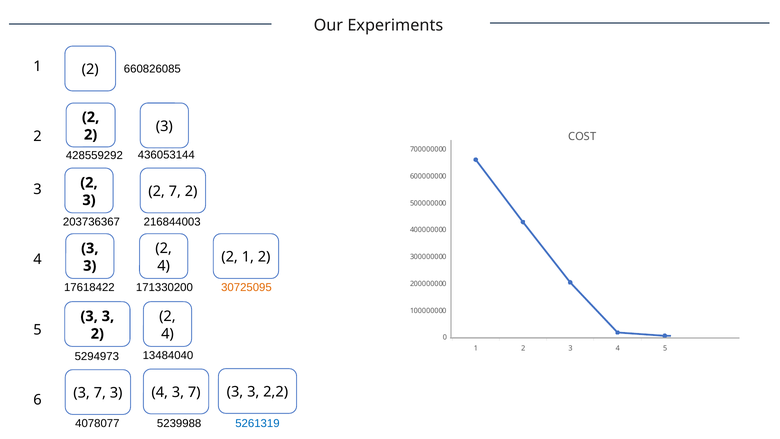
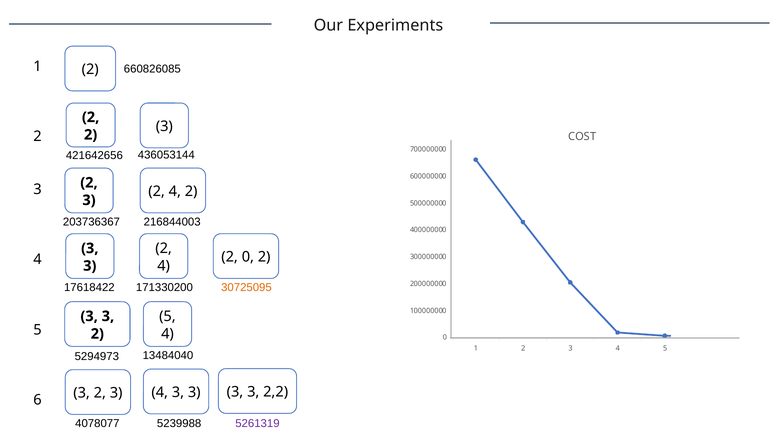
428559292: 428559292 -> 421642656 (94, 156)
7: 7 -> 4 (175, 191)
2 1: 1 -> 0 (248, 257)
2: 2 -> 5 (167, 316)
4 3 7: 7 -> 3 (194, 392)
7: 7 -> 2 (100, 393)
5261319 colour: blue -> purple (257, 423)
